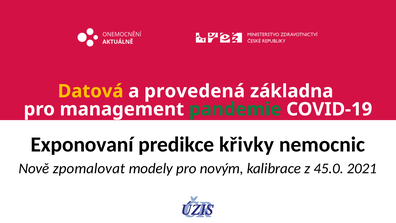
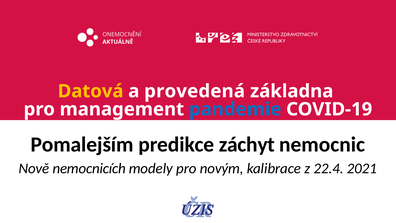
pandemie colour: green -> blue (235, 109)
Exponovaní: Exponovaní -> Pomalejším (82, 144)
křivky: křivky -> záchyt (247, 144)
zpomalovat: zpomalovat -> nemocnicích (89, 168)
45.0: 45.0 -> 22.4 (329, 168)
